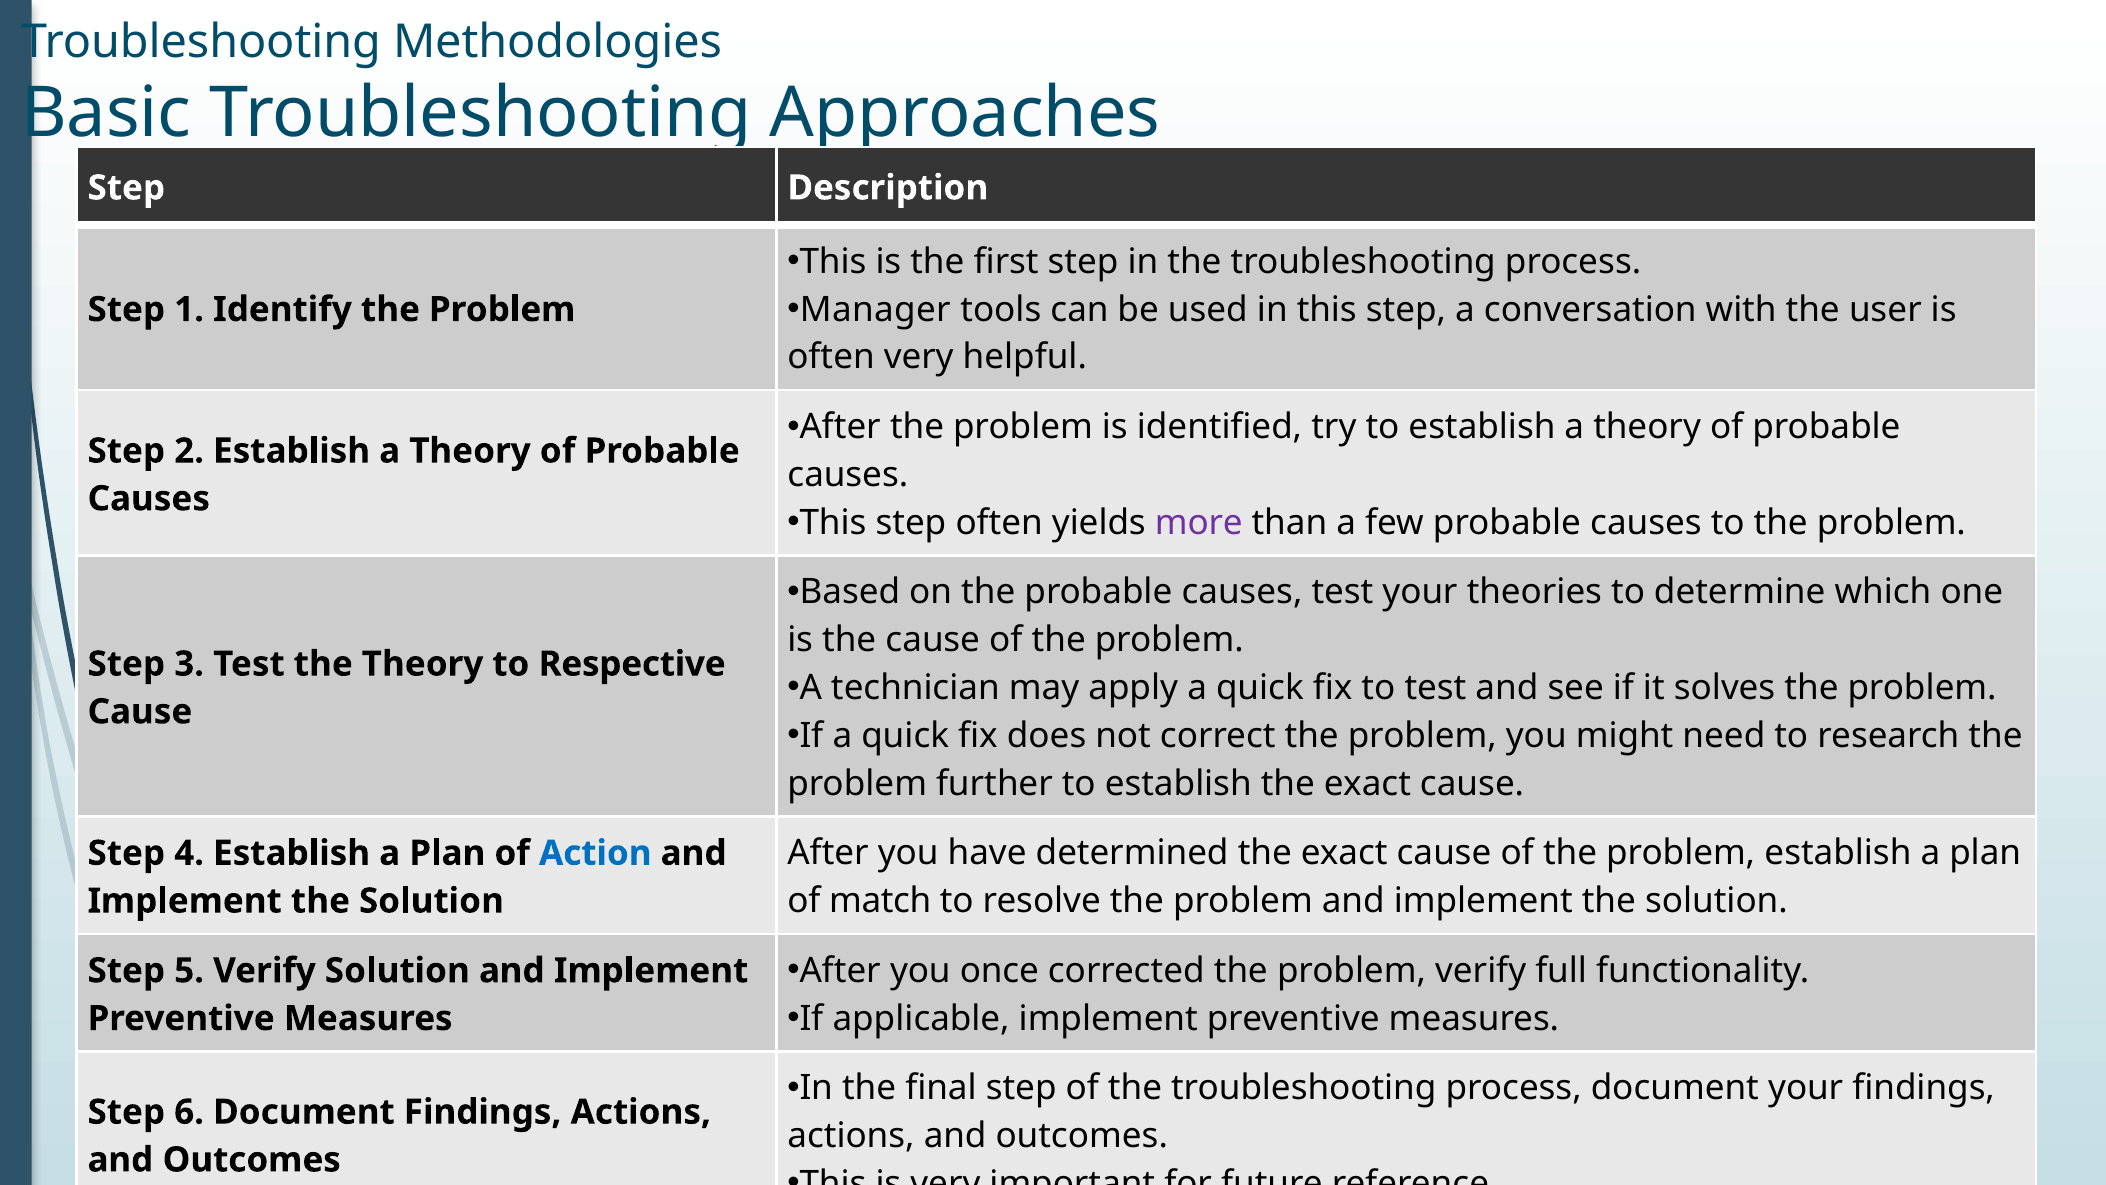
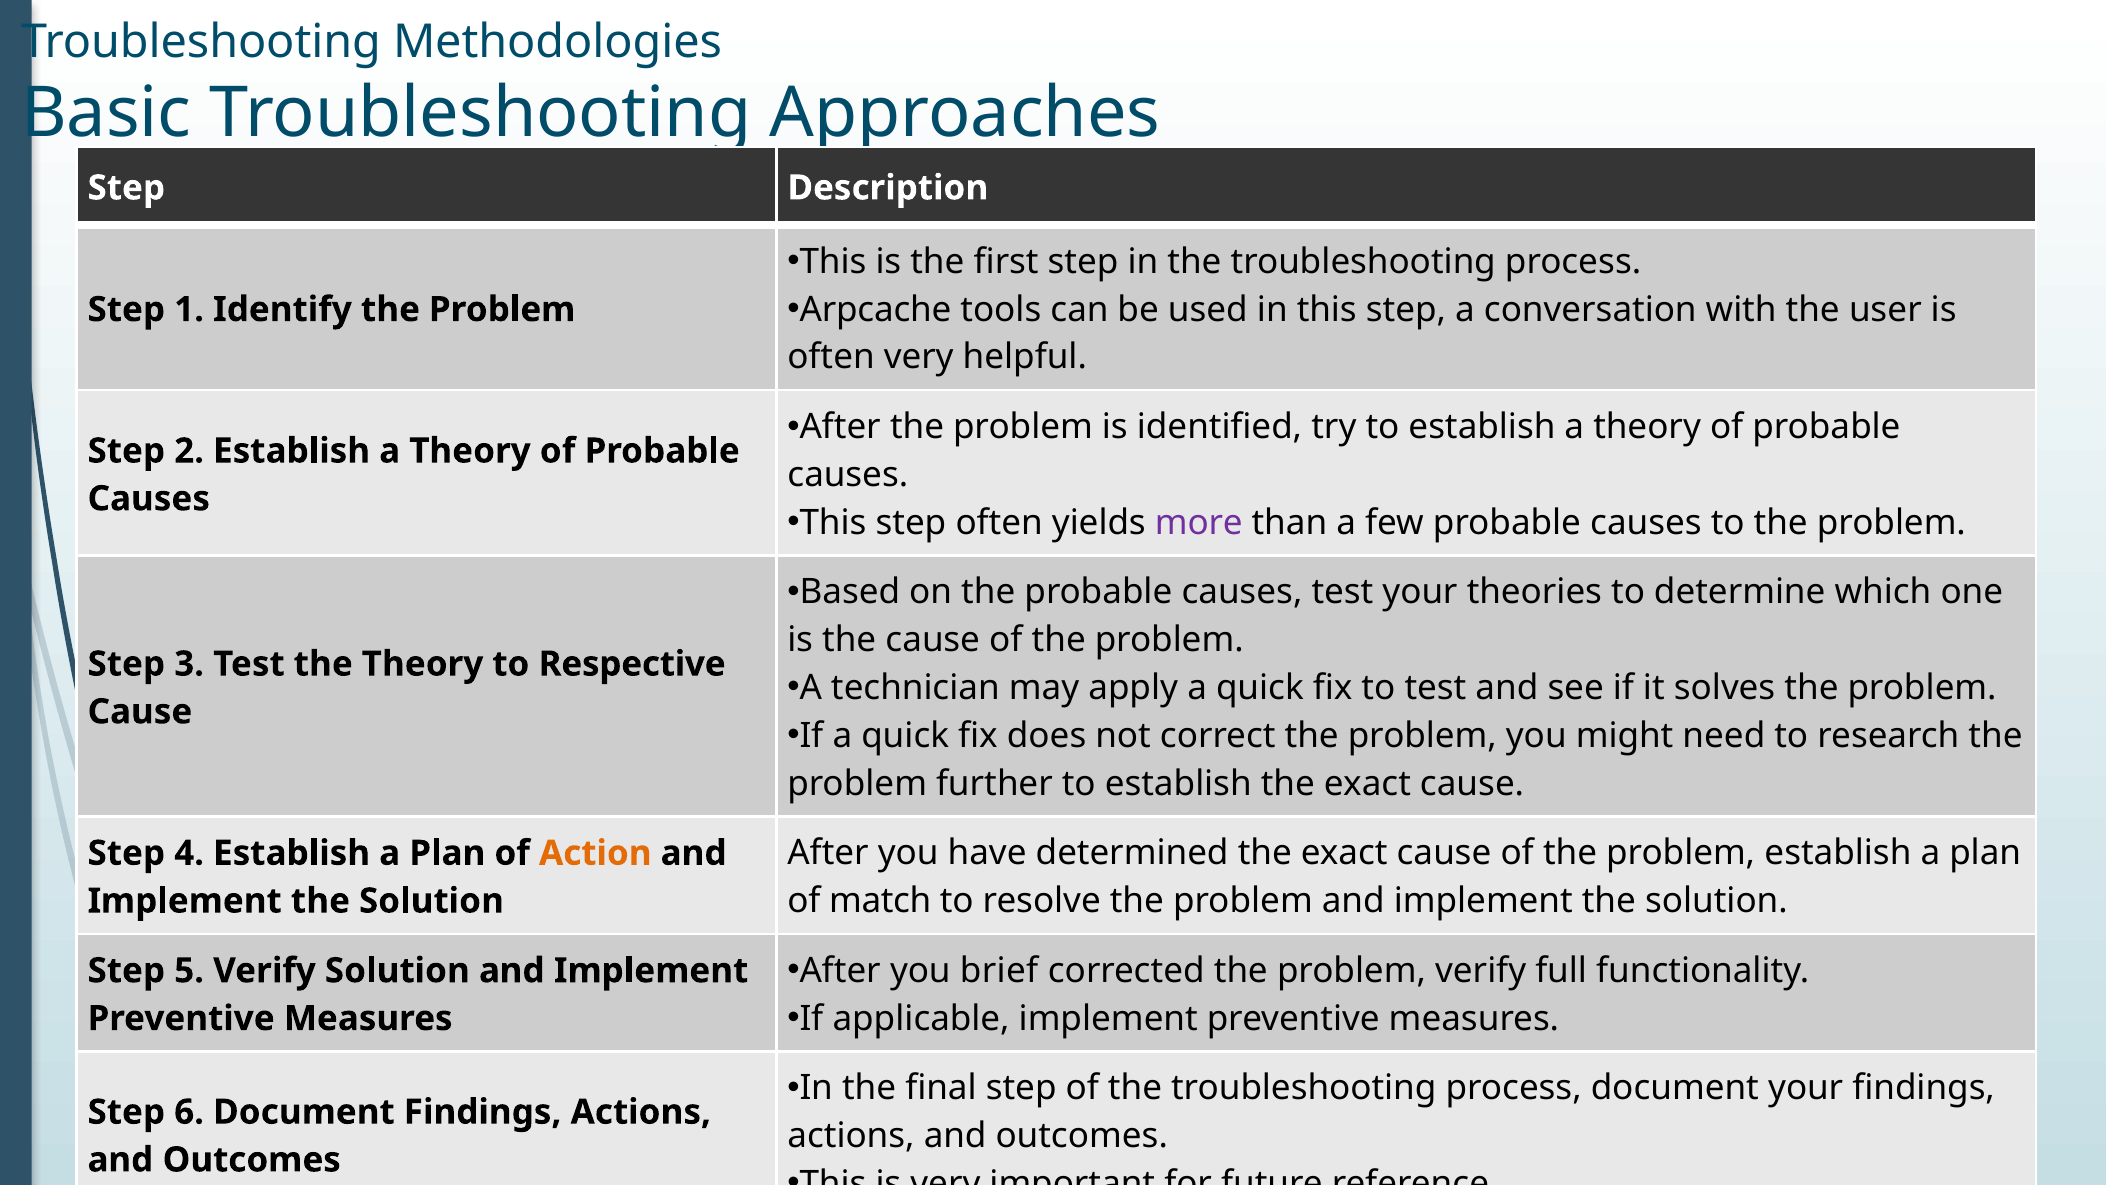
Manager: Manager -> Arpcache (876, 309)
Action colour: blue -> orange (595, 853)
once: once -> brief (999, 970)
